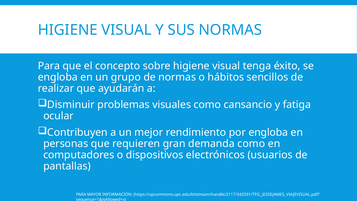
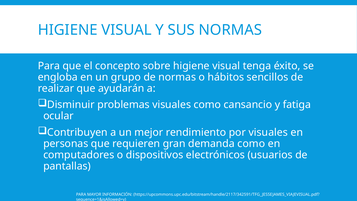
por engloba: engloba -> visuales (268, 132)
